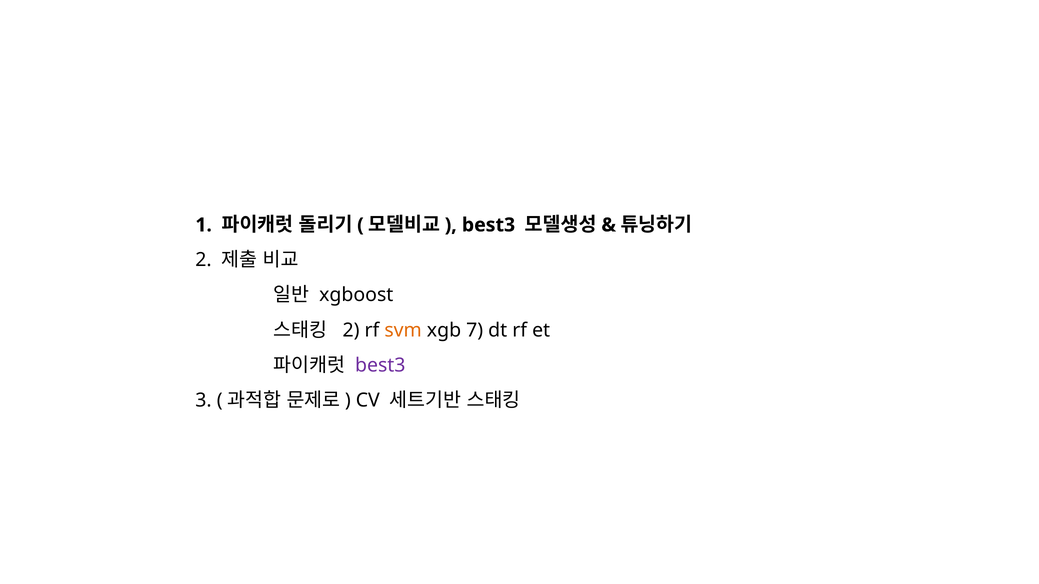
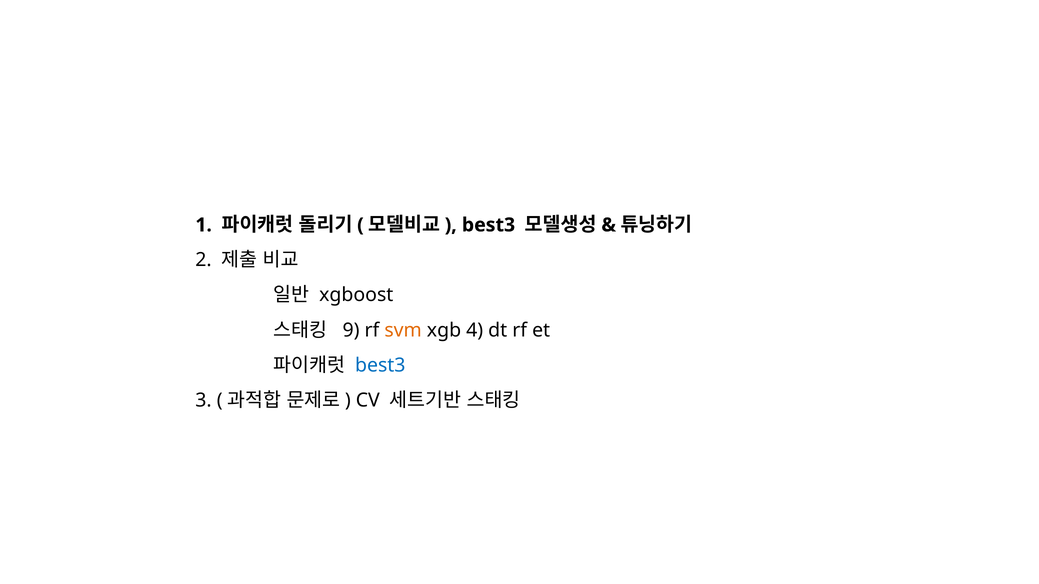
2: 2 -> 9 (351, 330)
7: 7 -> 4 (475, 330)
best3 colour: purple -> blue (380, 365)
